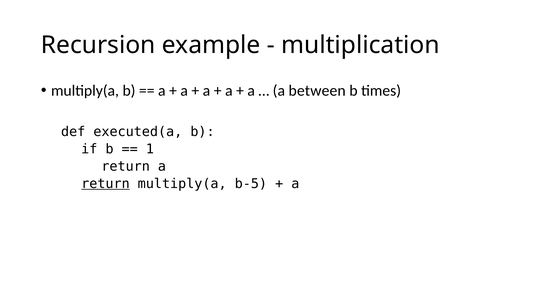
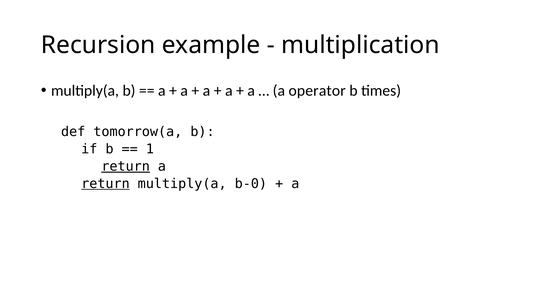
between: between -> operator (317, 91)
executed(a: executed(a -> tomorrow(a (138, 132)
return underline: none -> present (126, 166)
b-5: b-5 -> b-0 (251, 184)
